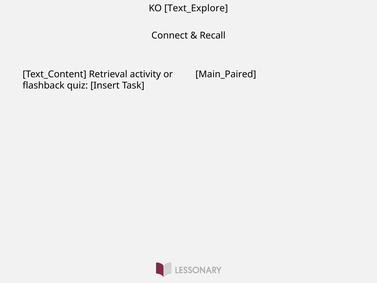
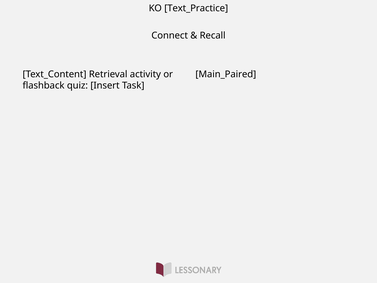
Text_Explore: Text_Explore -> Text_Practice (196, 8)
